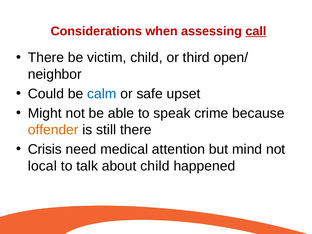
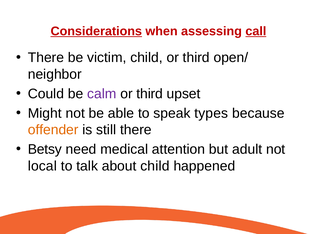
Considerations underline: none -> present (96, 31)
calm colour: blue -> purple (102, 94)
safe: safe -> third (150, 94)
crime: crime -> types (211, 113)
Crisis: Crisis -> Betsy (45, 149)
mind: mind -> adult (247, 149)
